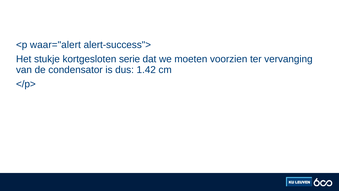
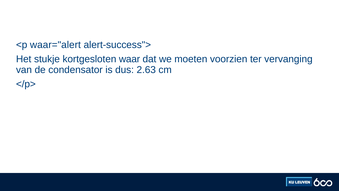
serie: serie -> waar (130, 59)
1.42: 1.42 -> 2.63 (146, 70)
